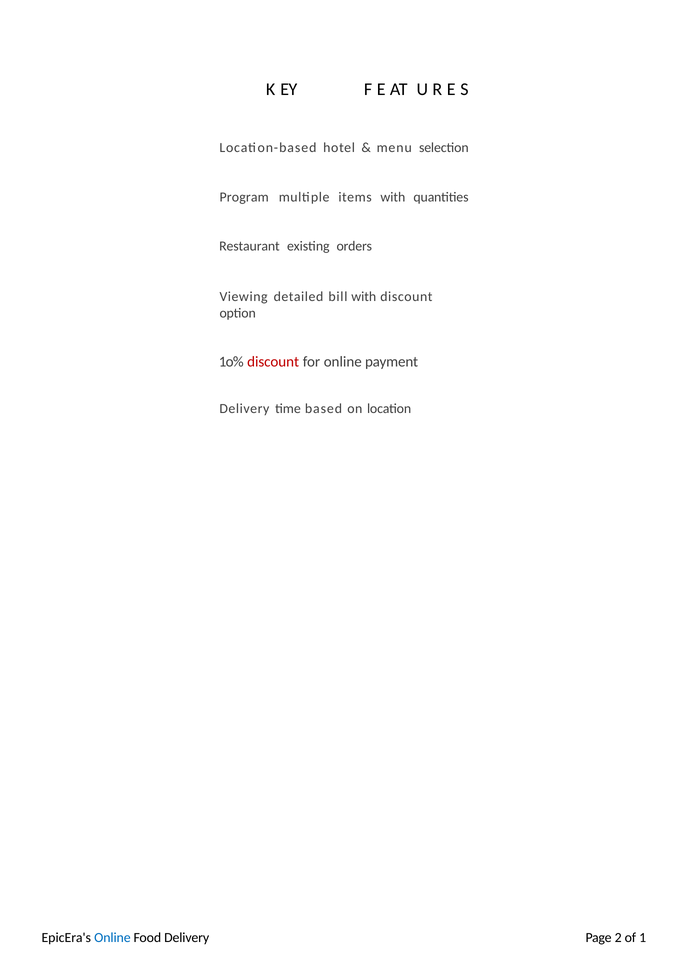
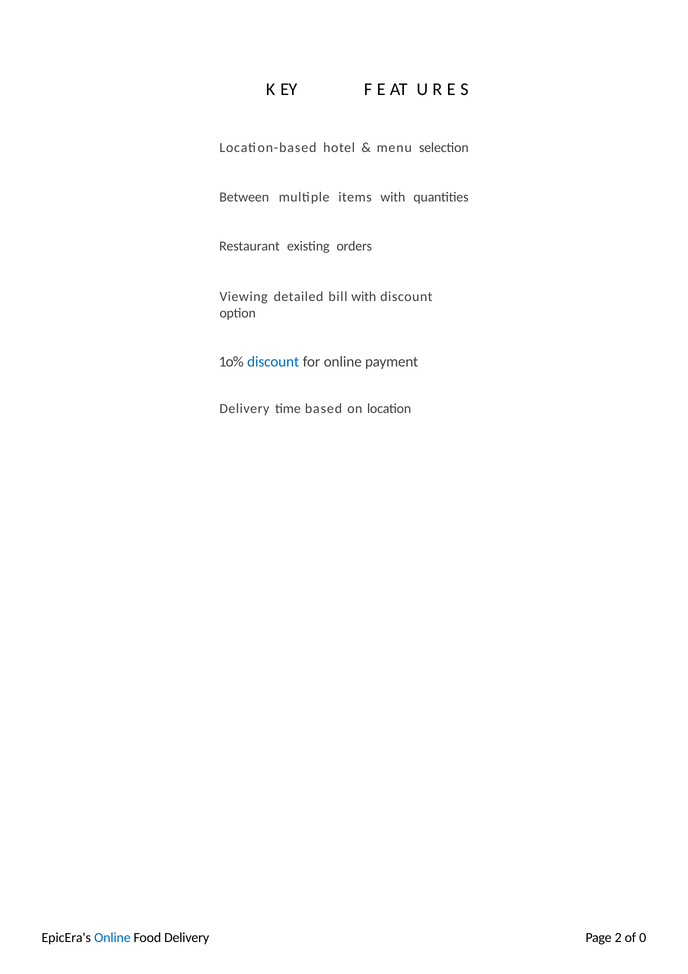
Program: Program -> Between (244, 197)
discount colour: red -> blue (273, 362)
1: 1 -> 0 (643, 938)
